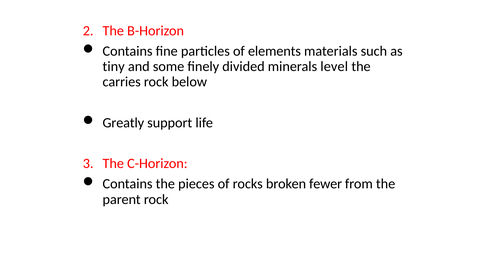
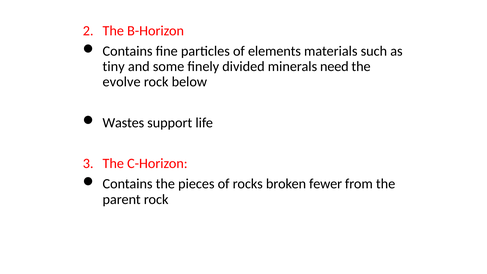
level: level -> need (334, 66)
carries: carries -> evolve (122, 82)
Greatly: Greatly -> Wastes (123, 123)
